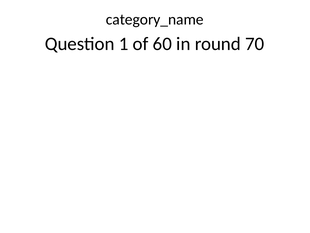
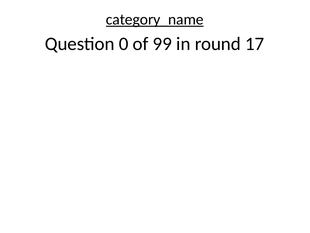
category_name underline: none -> present (155, 20)
1: 1 -> 0 (124, 44)
60: 60 -> 99 (162, 44)
70: 70 -> 17 (255, 44)
